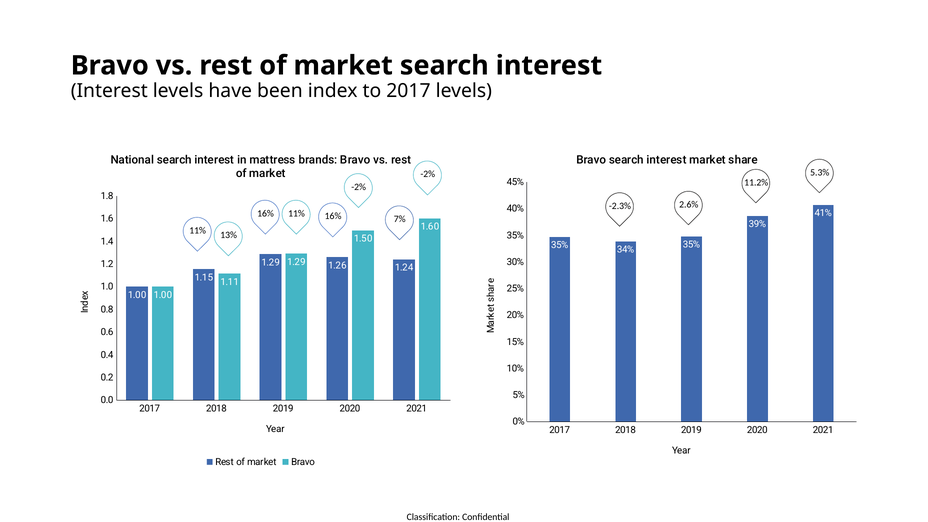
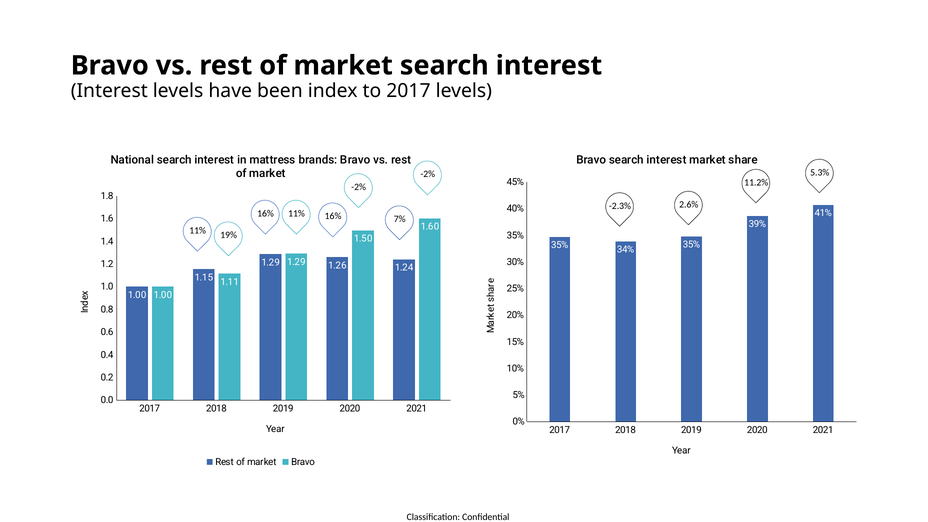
13%: 13% -> 19% (229, 235)
